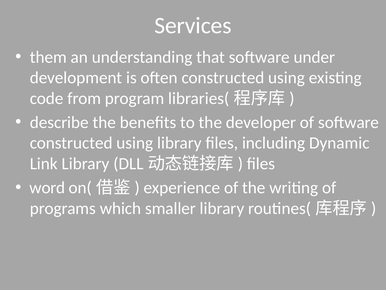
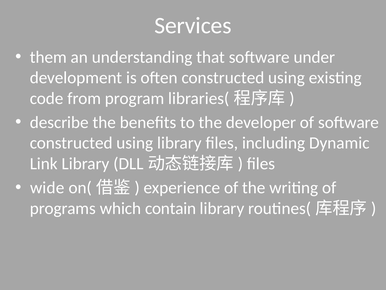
word: word -> wide (47, 187)
smaller: smaller -> contain (171, 208)
